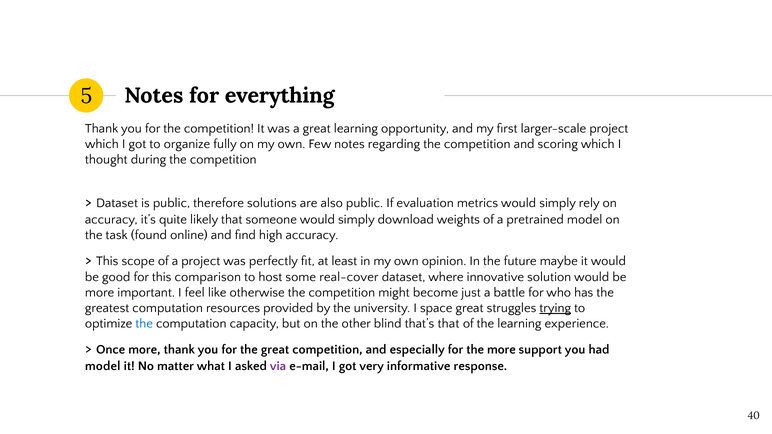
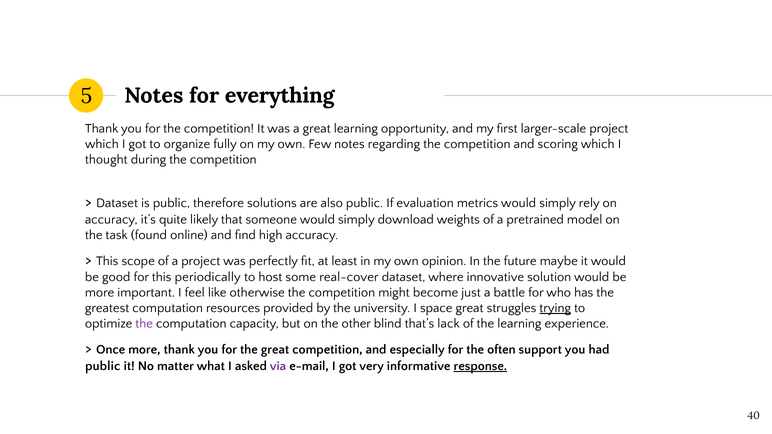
comparison: comparison -> periodically (208, 277)
the colour: blue -> purple (144, 324)
that’s that: that -> lack (449, 324)
the more: more -> often (501, 350)
model: model -> public (103, 366)
response underline: none -> present (480, 366)
